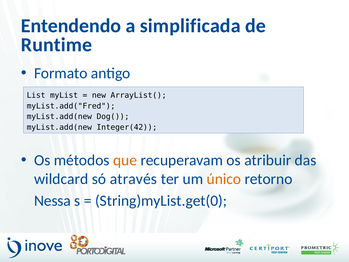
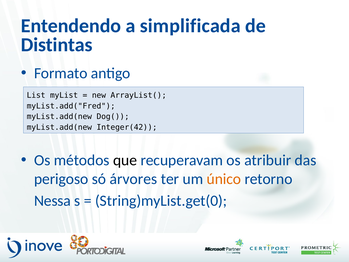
Runtime: Runtime -> Distintas (57, 45)
que colour: orange -> black (125, 160)
wildcard: wildcard -> perigoso (61, 179)
através: através -> árvores (133, 179)
